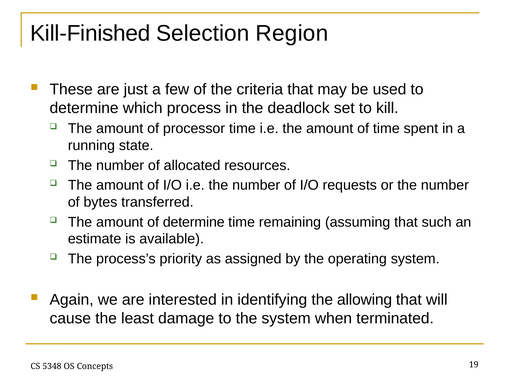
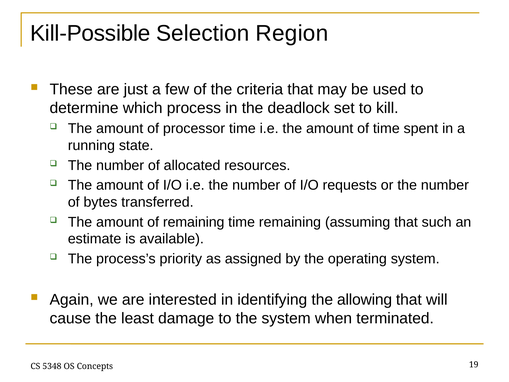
Kill-Finished: Kill-Finished -> Kill-Possible (90, 33)
of determine: determine -> remaining (194, 222)
